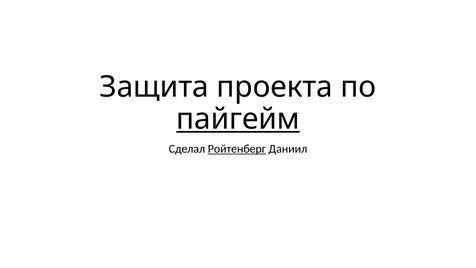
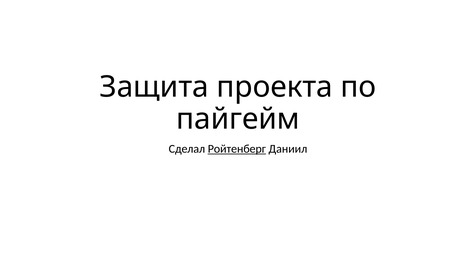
пайгейм underline: present -> none (238, 119)
